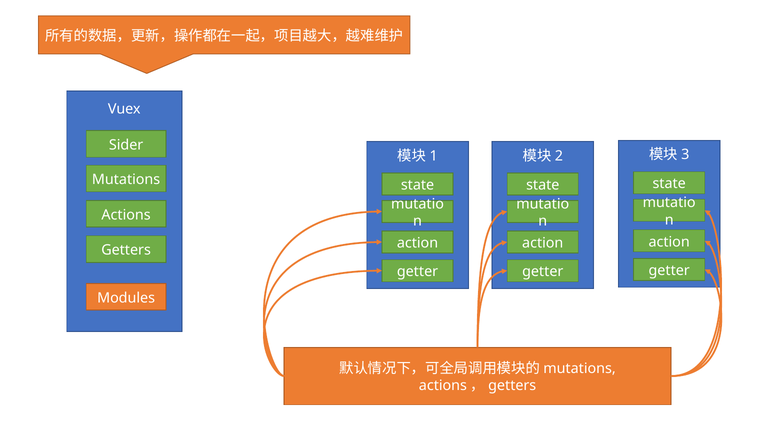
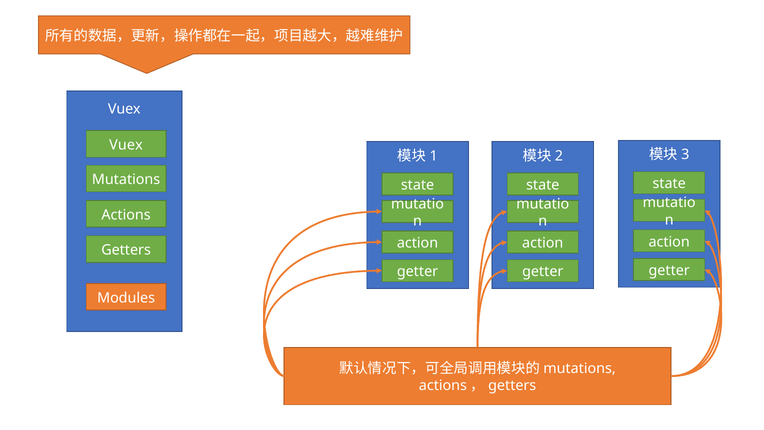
Sider: Sider -> Vuex (126, 145)
